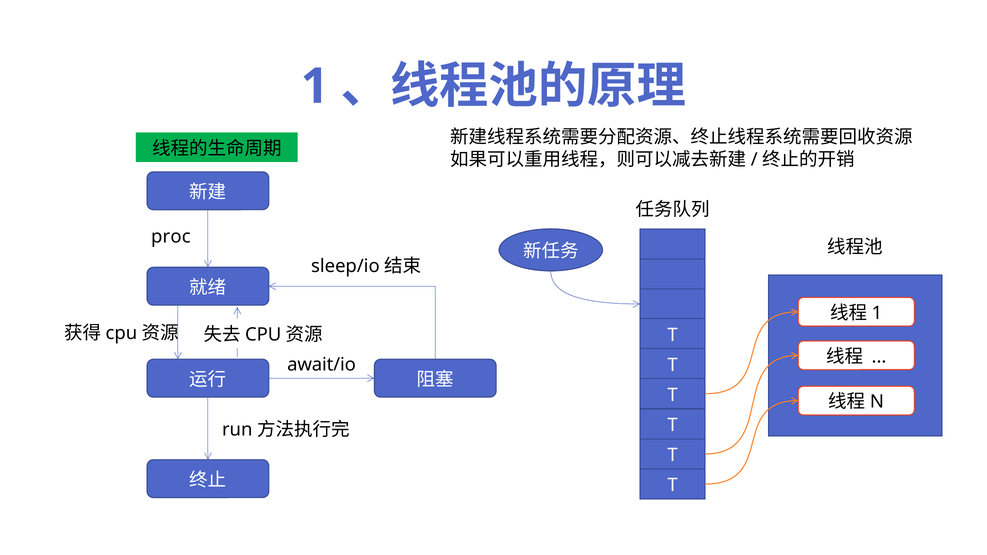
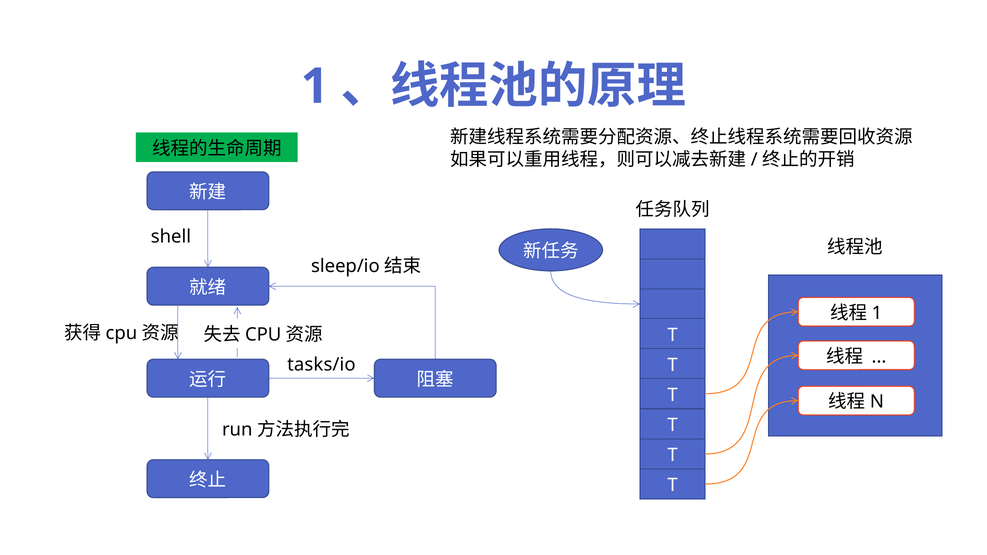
proc: proc -> shell (171, 237)
await/io: await/io -> tasks/io (321, 365)
